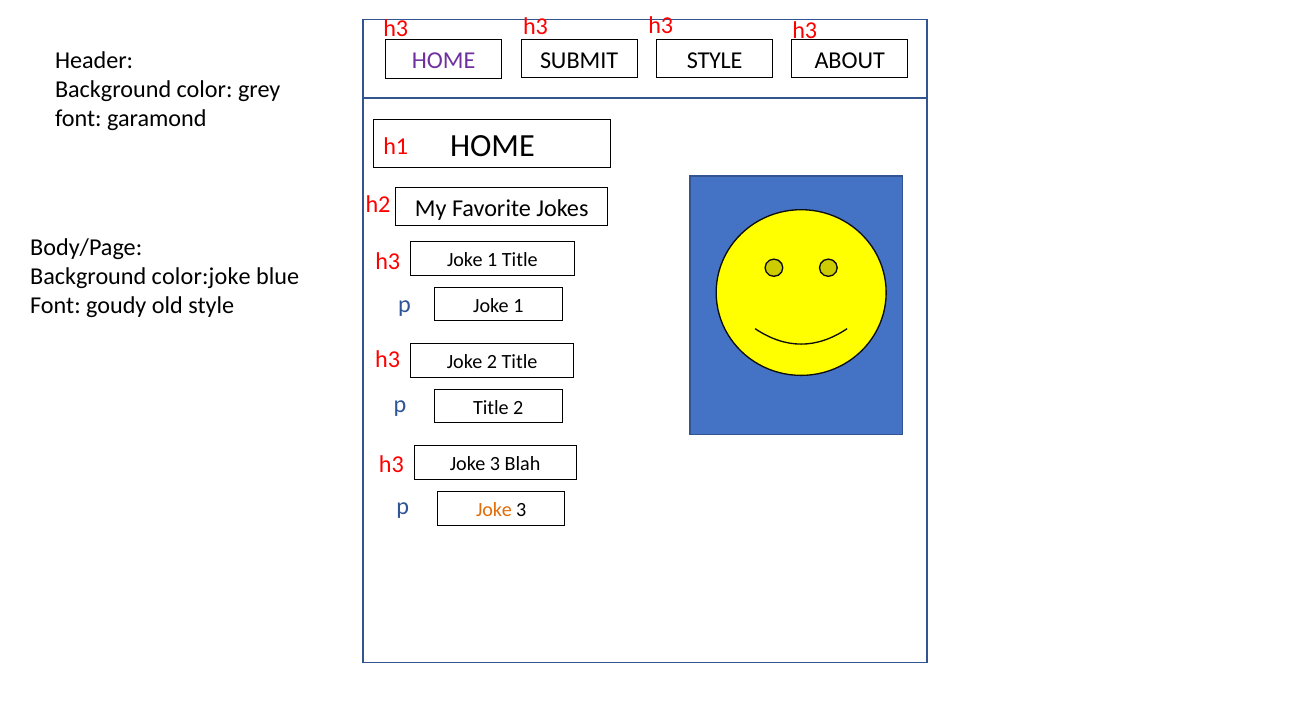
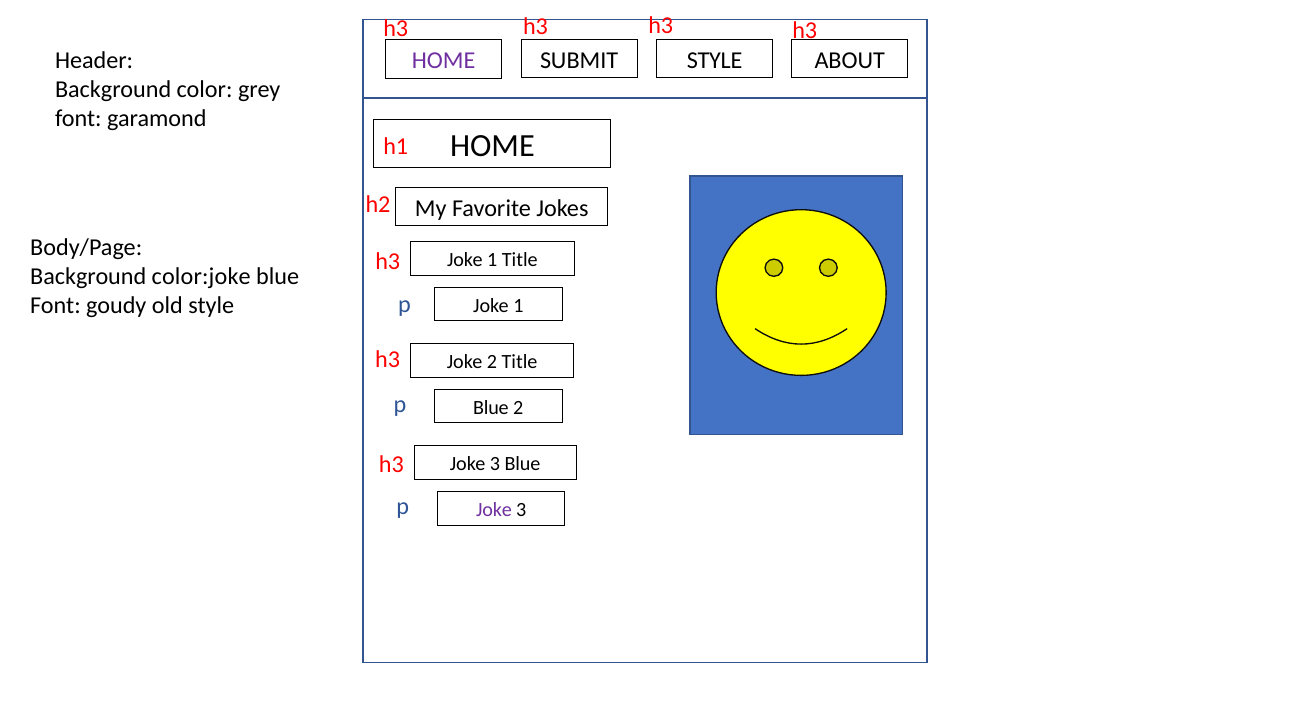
Title: Title -> Blue (491, 407)
3 Blah: Blah -> Blue (523, 464)
Joke colour: orange -> purple (494, 509)
